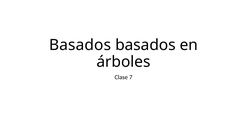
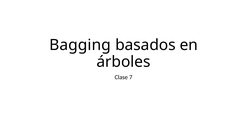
Basados: Basados -> Bagging (80, 45)
